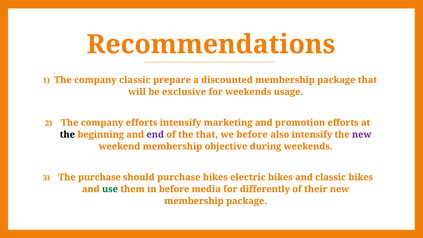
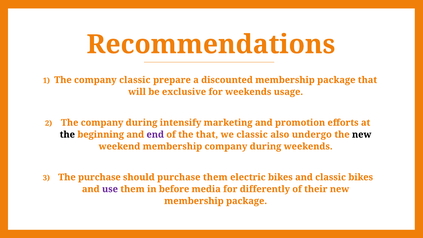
The company efforts: efforts -> during (142, 123)
we before: before -> classic (252, 134)
also intensify: intensify -> undergo (312, 134)
new colour: purple -> black (362, 134)
membership objective: objective -> company (226, 146)
purchase bikes: bikes -> them (215, 177)
use colour: green -> purple (110, 189)
